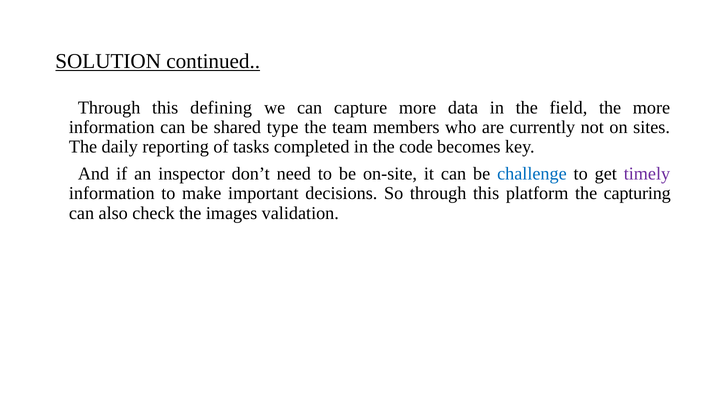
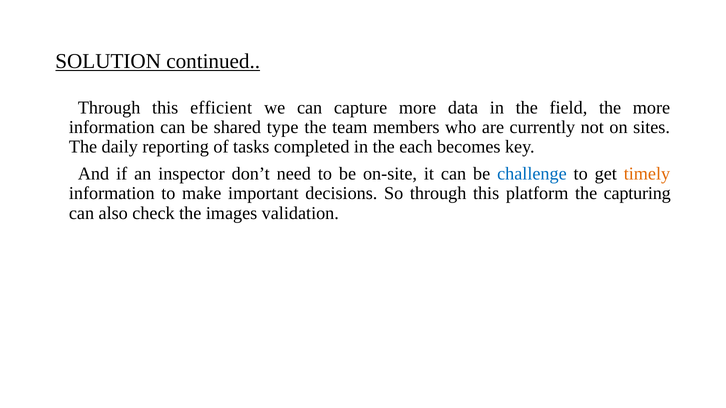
defining: defining -> efficient (221, 108)
code: code -> each (416, 147)
timely colour: purple -> orange (647, 174)
